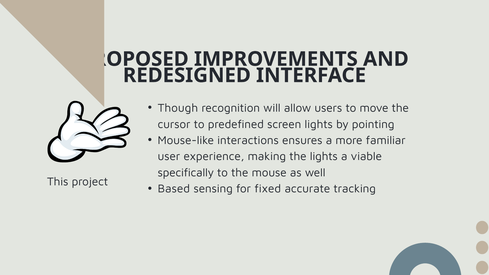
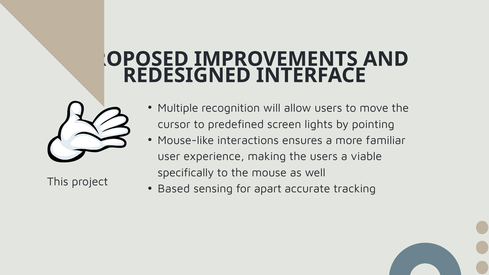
Though: Though -> Multiple (178, 108)
the lights: lights -> users (324, 157)
fixed: fixed -> apart (268, 189)
